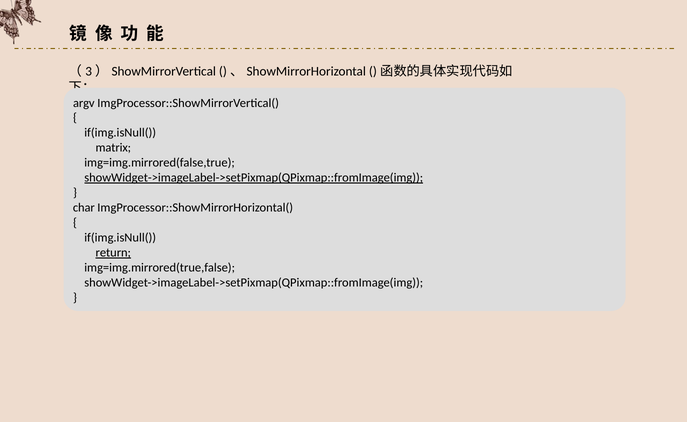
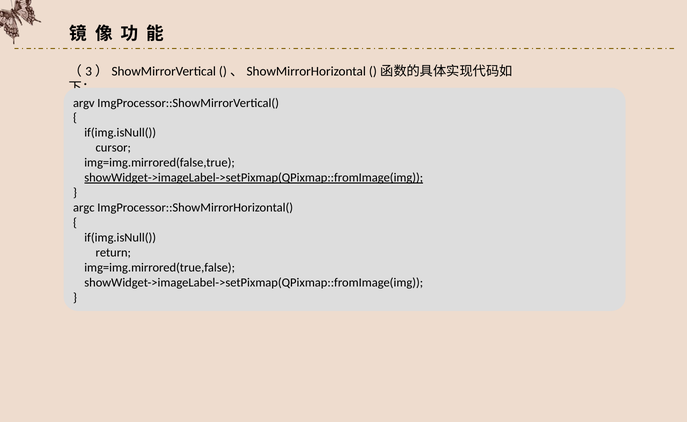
matrix: matrix -> cursor (113, 148)
char: char -> argc (84, 208)
return underline: present -> none (113, 253)
